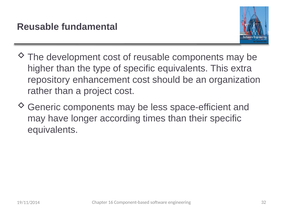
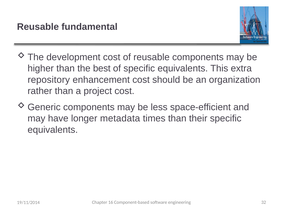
type: type -> best (102, 69)
according: according -> metadata (120, 119)
